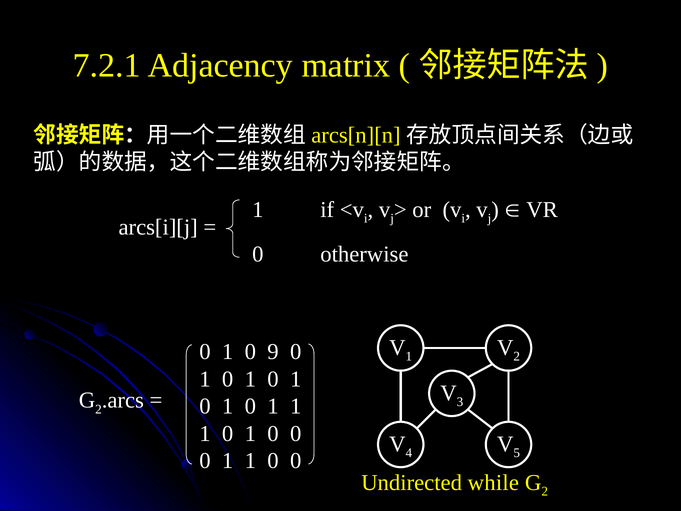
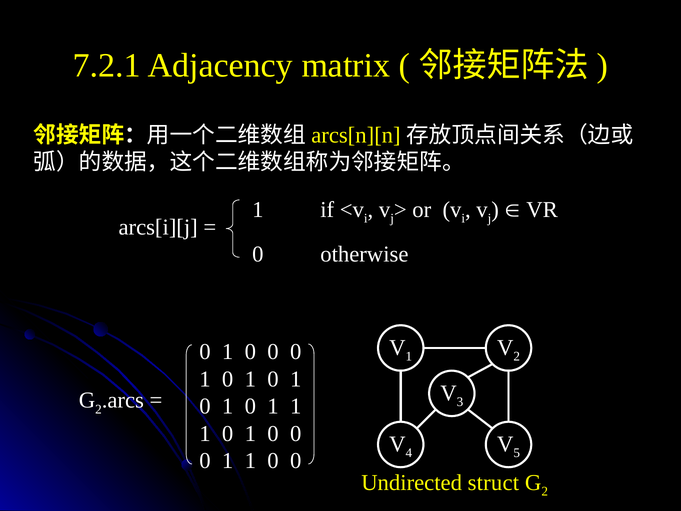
9: 9 -> 0 (273, 352)
while: while -> struct (493, 482)
